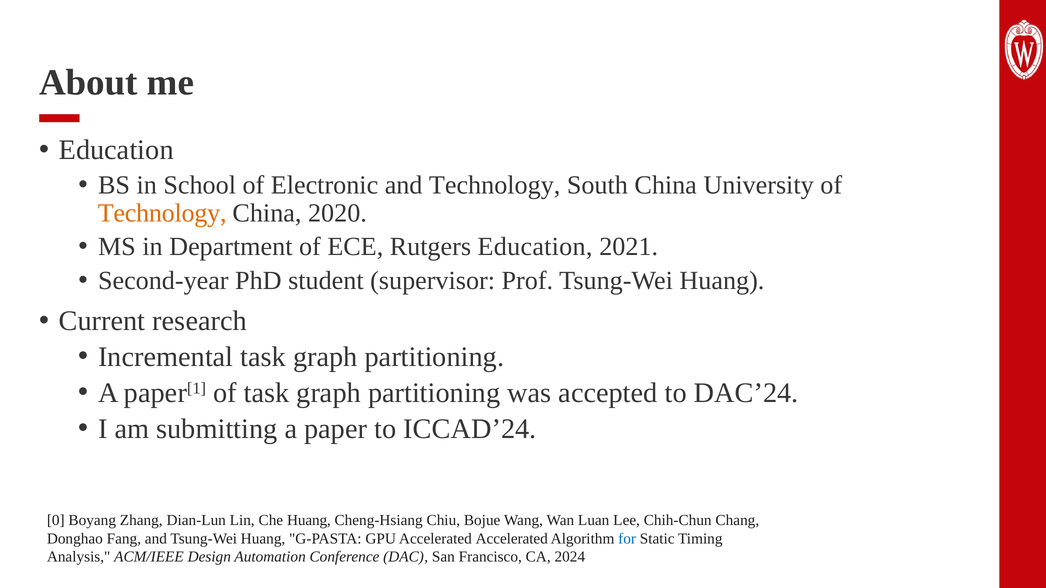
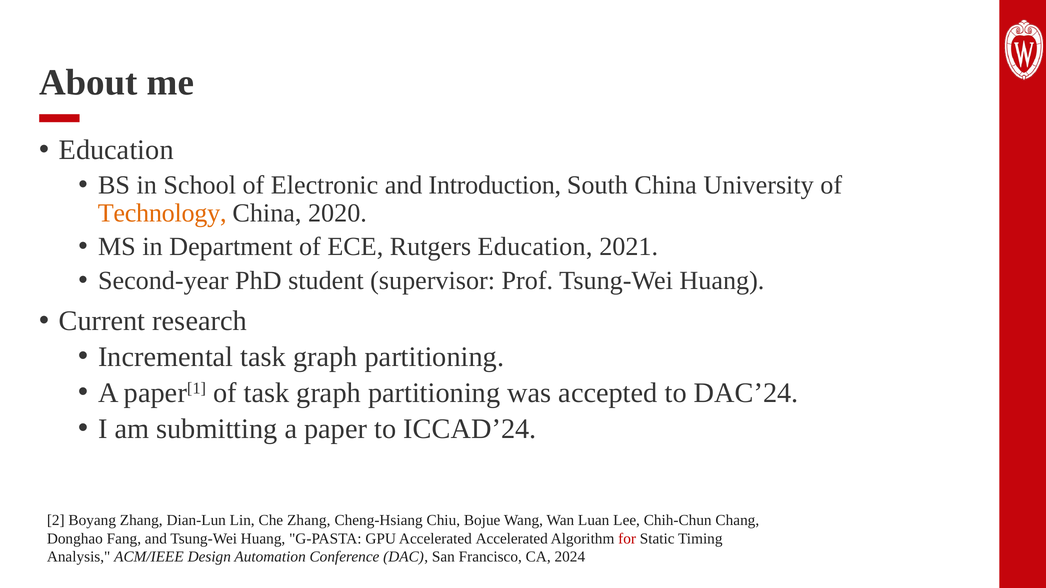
and Technology: Technology -> Introduction (495, 185)
0: 0 -> 2 (56, 521)
Che Huang: Huang -> Zhang (309, 521)
for colour: blue -> red (627, 539)
